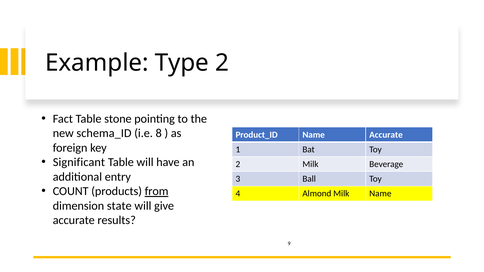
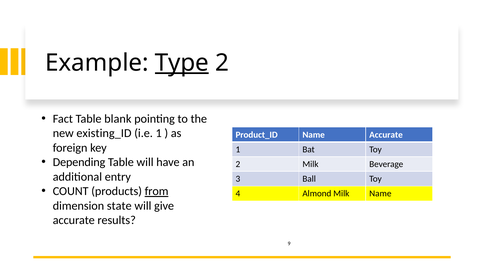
Type underline: none -> present (182, 63)
stone: stone -> blank (118, 119)
schema_ID: schema_ID -> existing_ID (104, 133)
i.e 8: 8 -> 1 (159, 133)
Significant: Significant -> Depending (79, 162)
